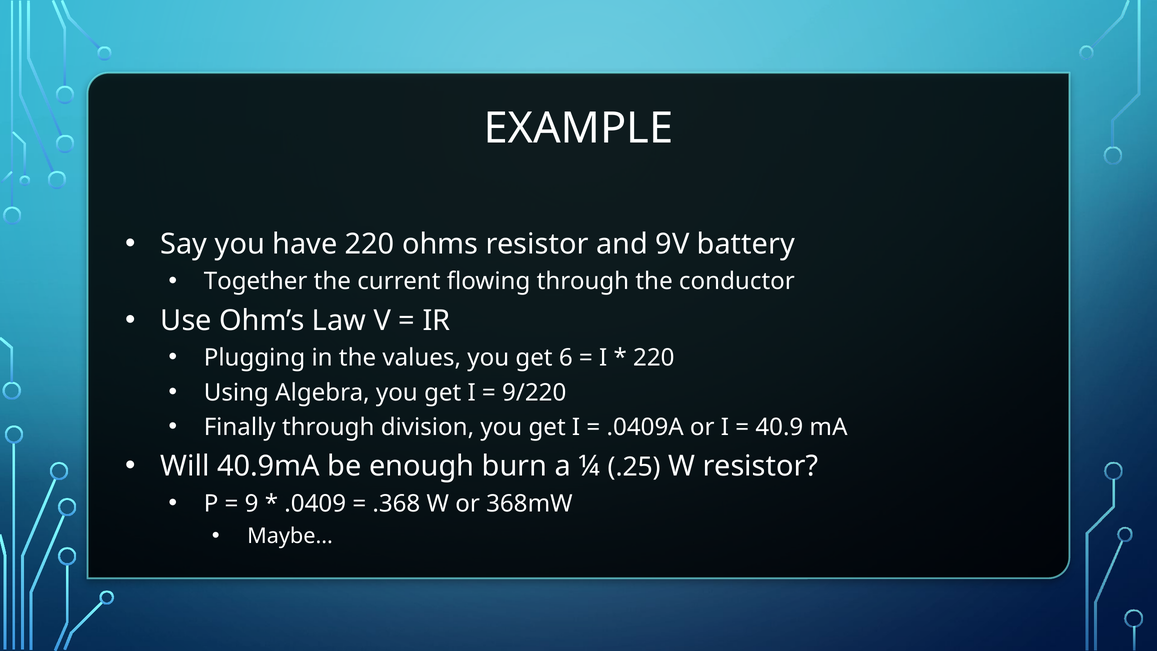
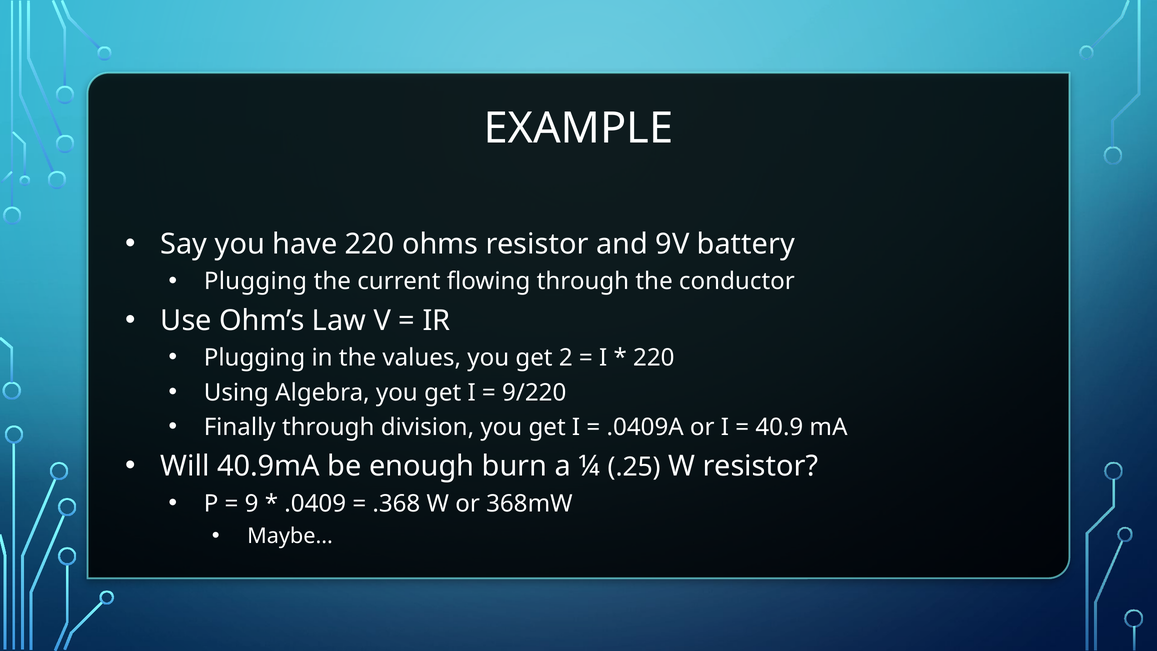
Together: Together -> Plugging (255, 281)
6: 6 -> 2 (566, 358)
